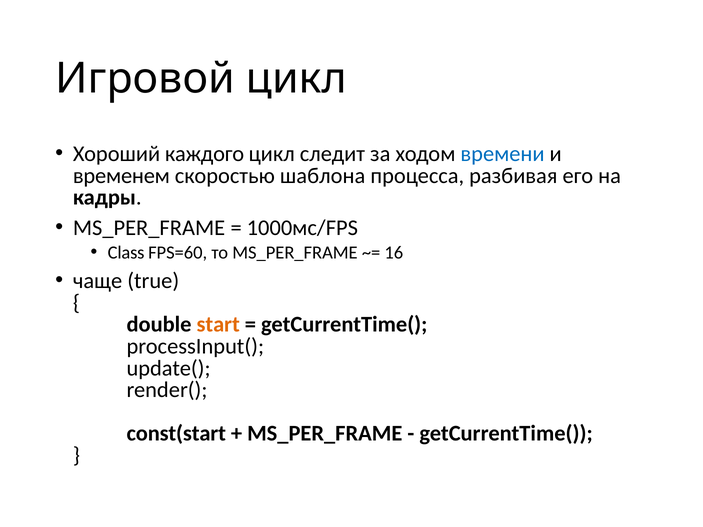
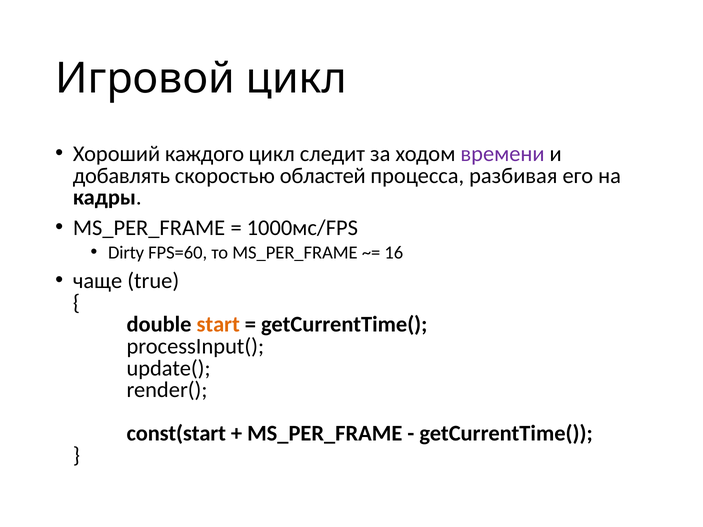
времени colour: blue -> purple (503, 154)
временем: временем -> добавлять (121, 176)
шаблона: шаблона -> областей (323, 176)
Class: Class -> Dirty (126, 253)
